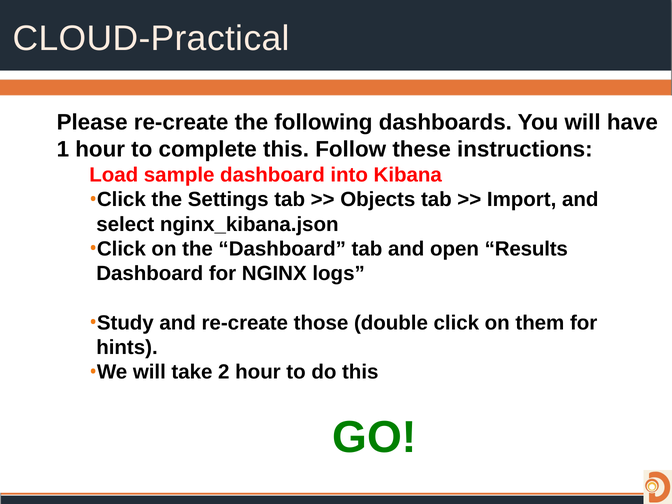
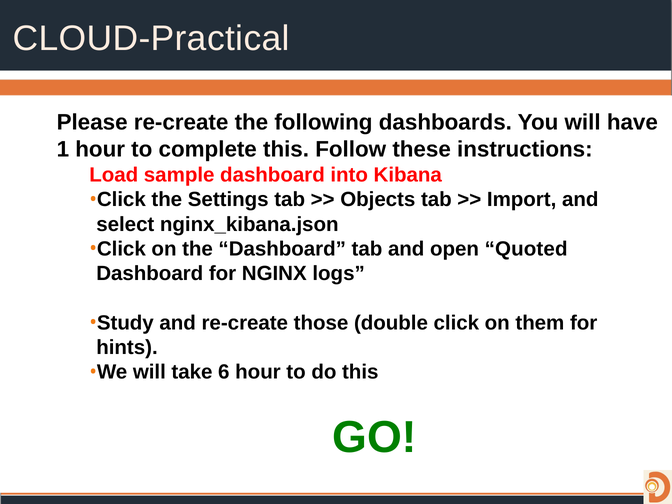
Results: Results -> Quoted (526, 249)
2: 2 -> 6 (224, 372)
